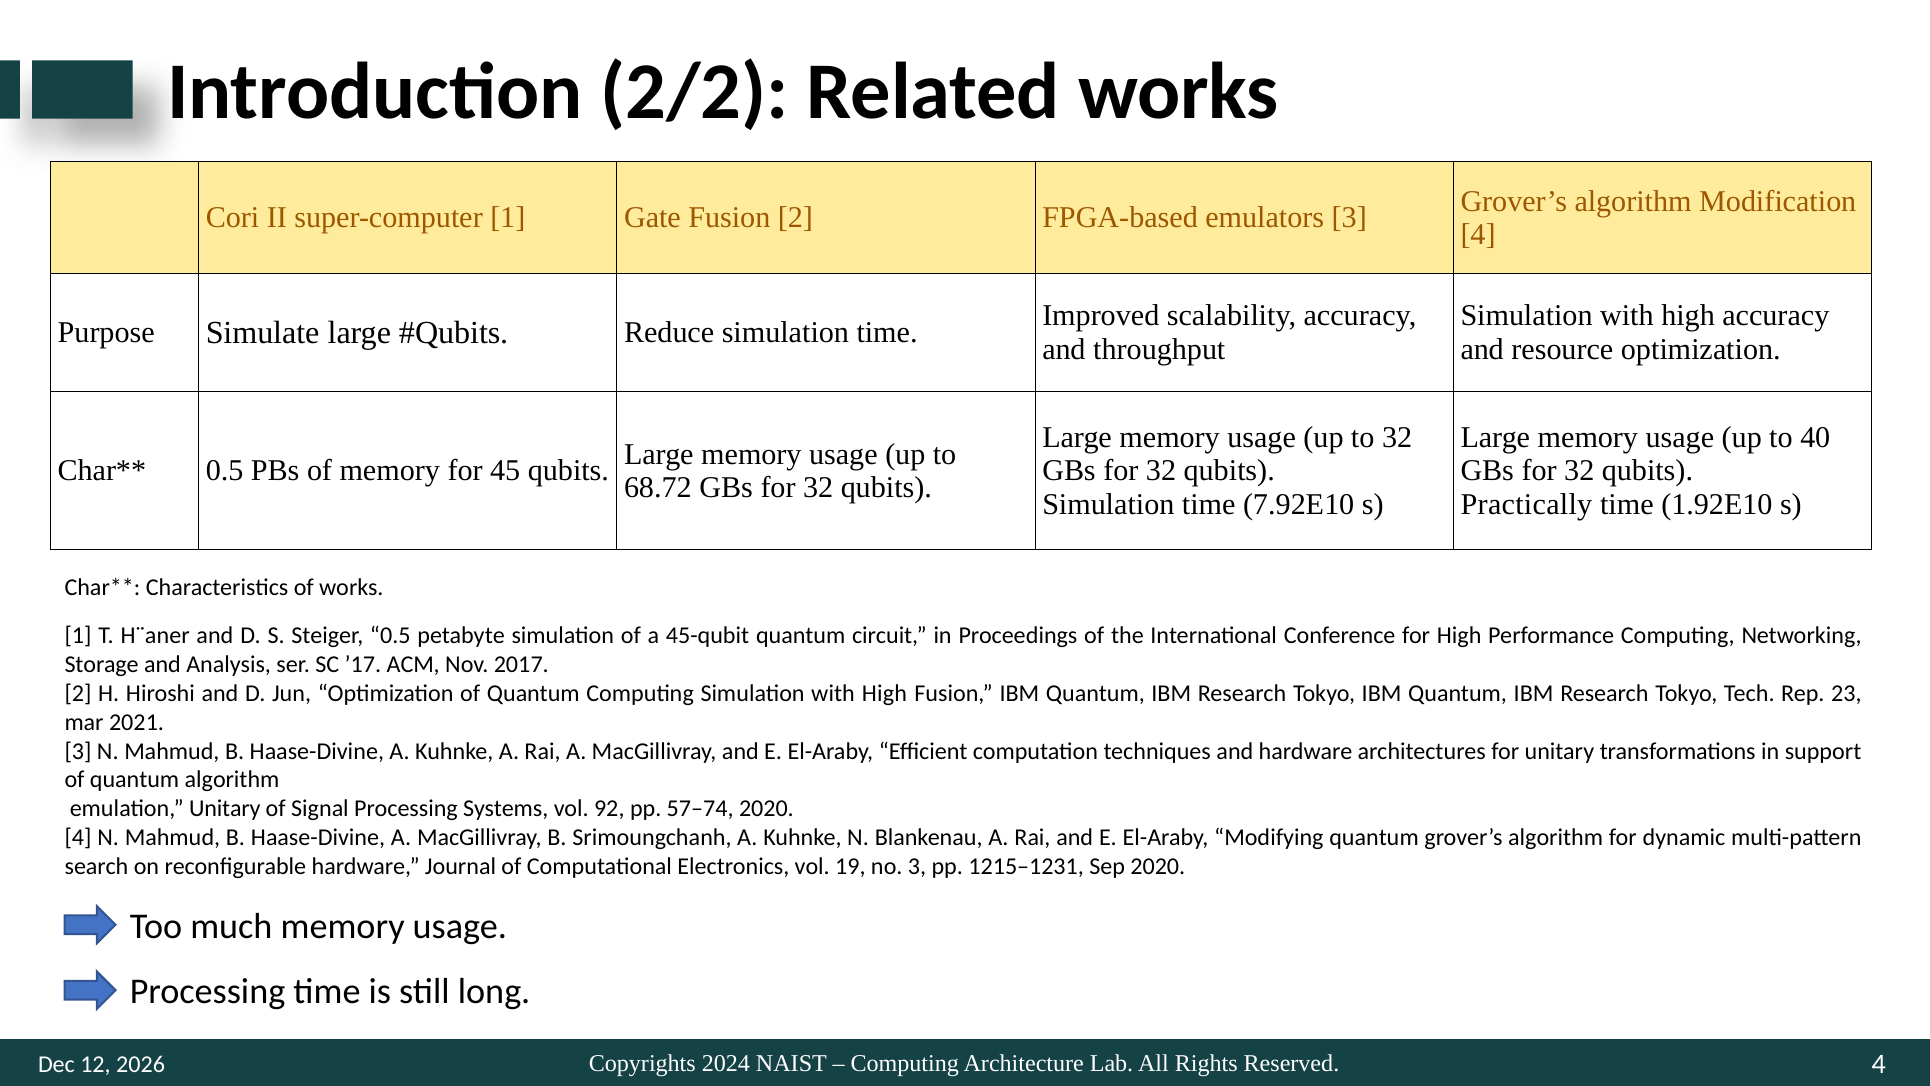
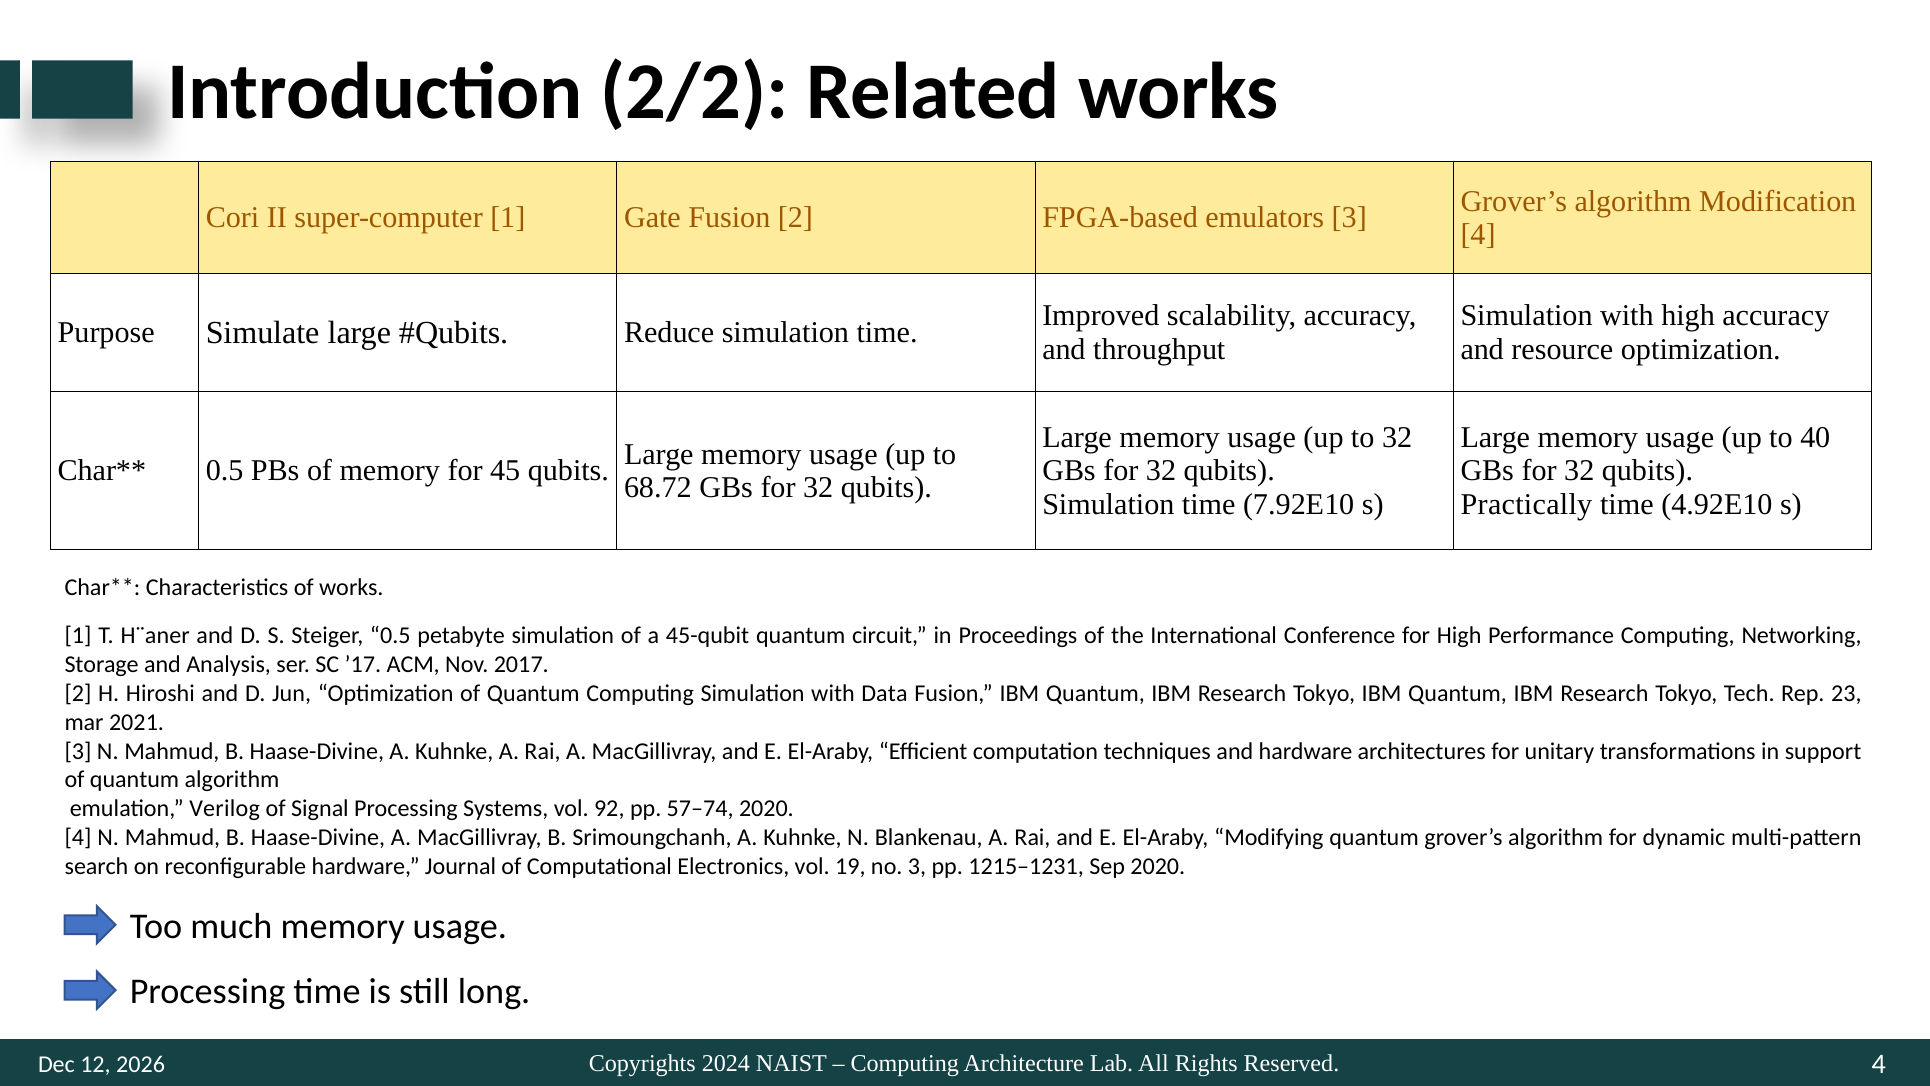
1.92E10: 1.92E10 -> 4.92E10 (1717, 504)
Computing Simulation with High: High -> Data (884, 693)
emulation Unitary: Unitary -> Verilog (225, 809)
